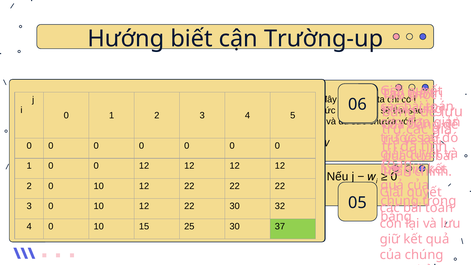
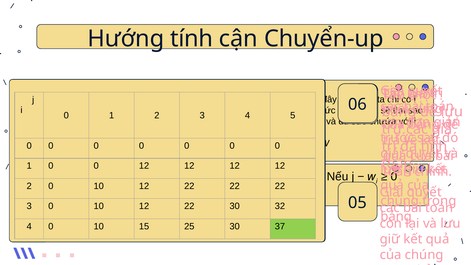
Hướng biết: biết -> tính (192, 39)
Trường-up: Trường-up -> Chuyển-up (324, 39)
